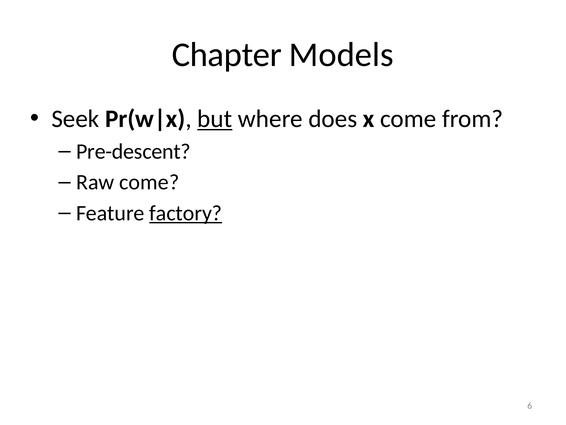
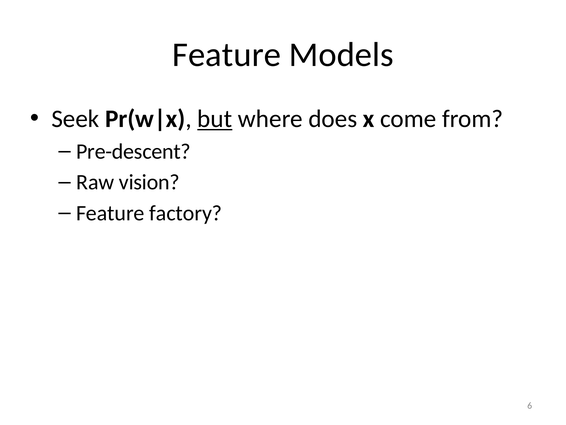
Chapter: Chapter -> Feature (227, 55)
Raw come: come -> vision (149, 182)
factory underline: present -> none (186, 213)
